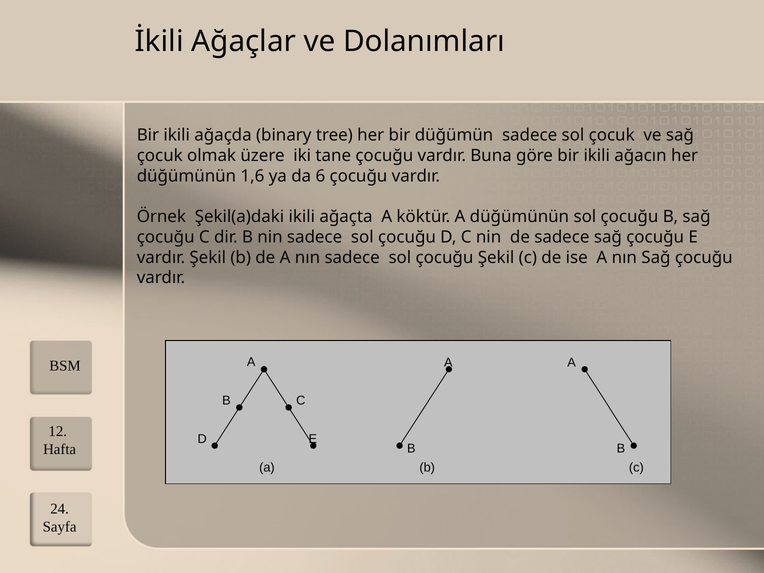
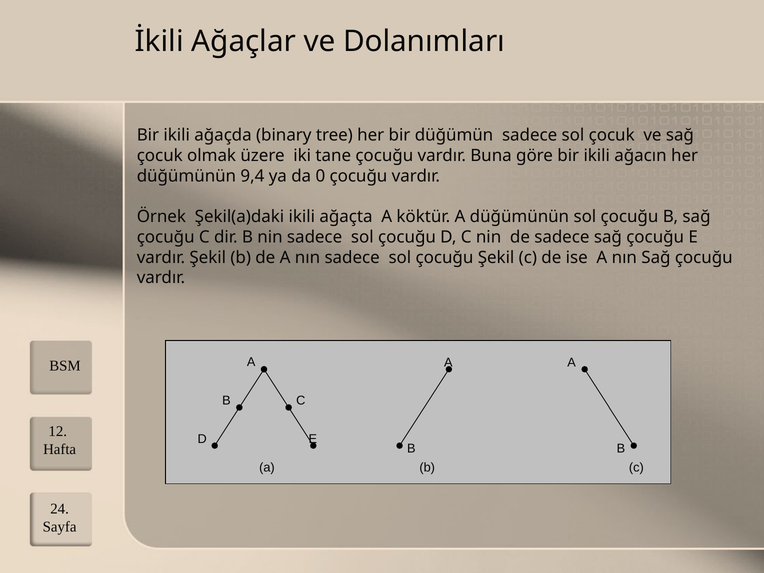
1,6: 1,6 -> 9,4 (252, 176)
6: 6 -> 0 (320, 176)
